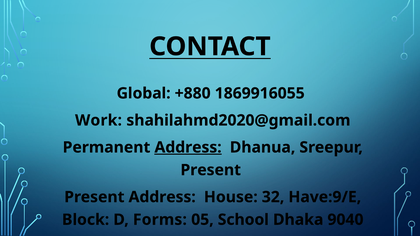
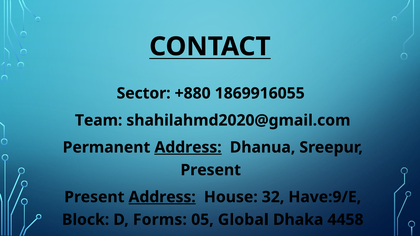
Global: Global -> Sector (144, 93)
Work: Work -> Team (99, 120)
Address underline: none -> present (162, 197)
School: School -> Global (243, 220)
9040: 9040 -> 4458 (345, 220)
